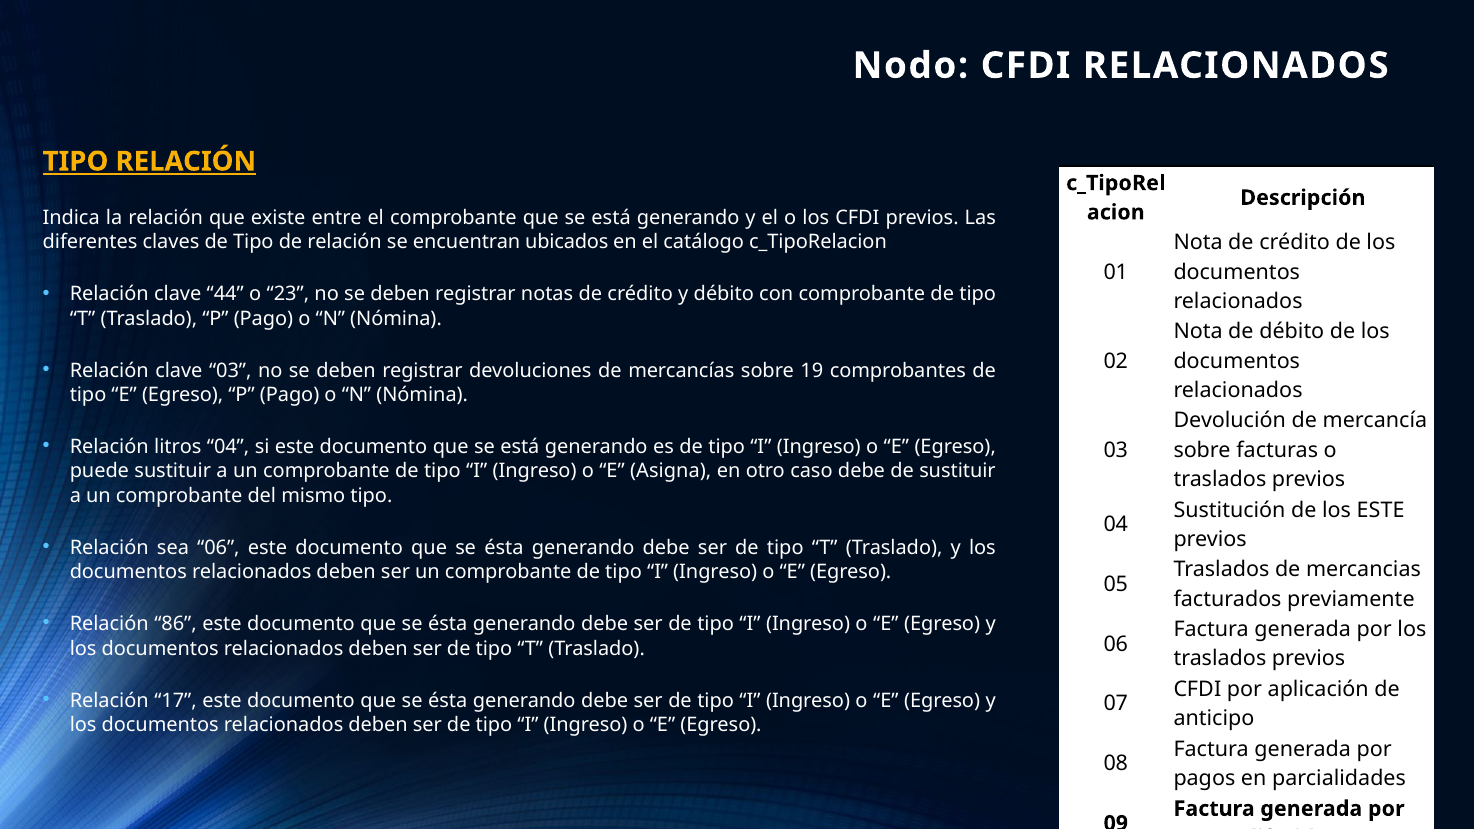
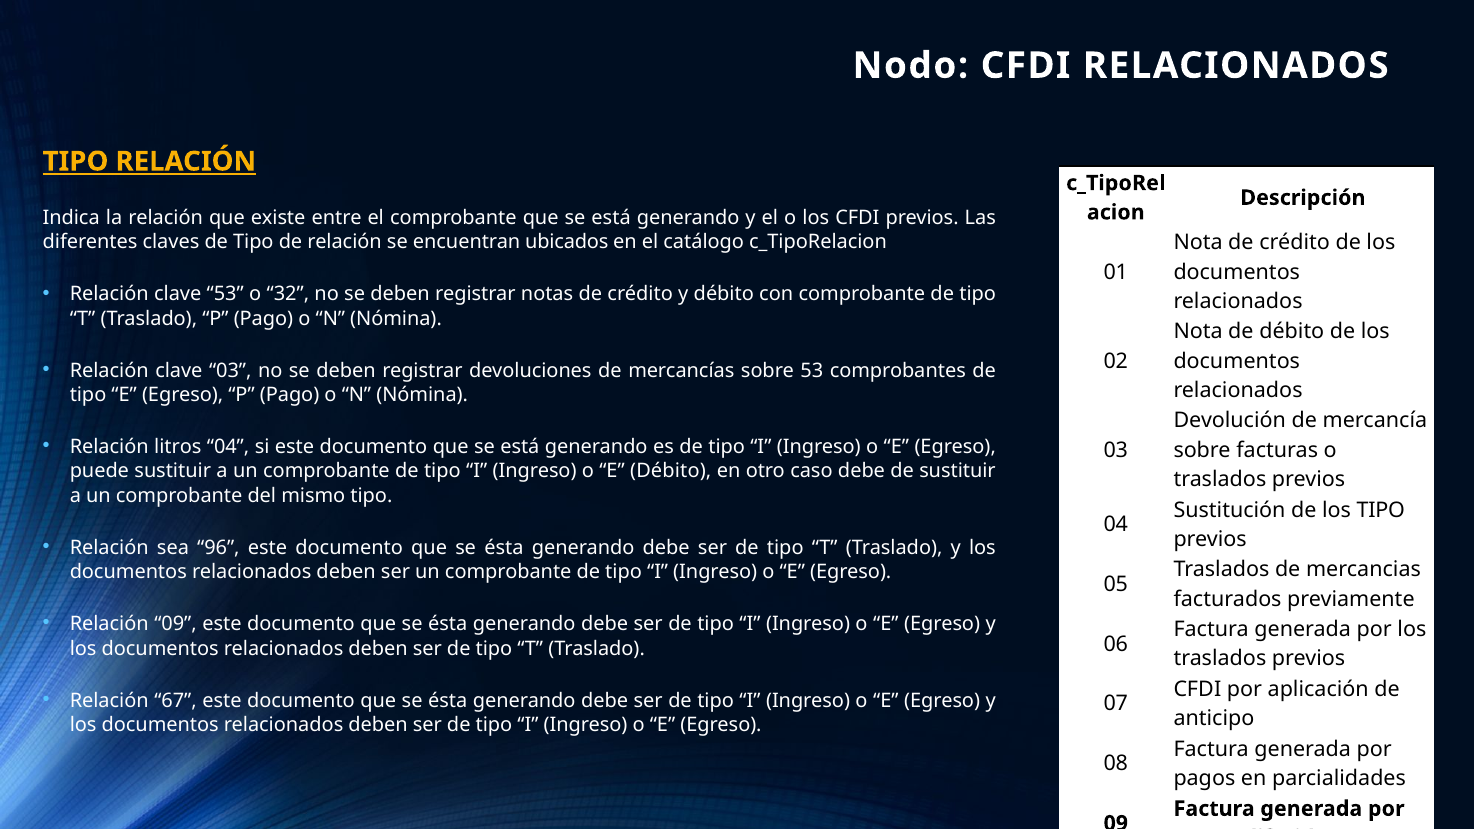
clave 44: 44 -> 53 (225, 294)
23: 23 -> 32 (288, 294)
sobre 19: 19 -> 53 (812, 371)
E Asigna: Asigna -> Débito (671, 472)
los ESTE: ESTE -> TIPO (1381, 510)
sea 06: 06 -> 96 (218, 548)
Relación 86: 86 -> 09 (176, 624)
17: 17 -> 67 (176, 701)
